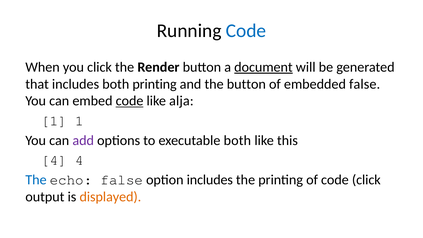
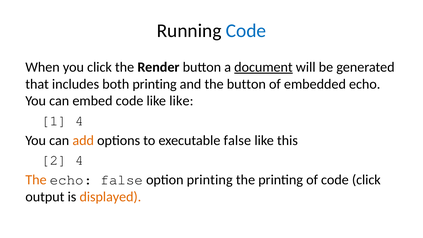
embedded false: false -> echo (365, 84)
code underline: present -> none (130, 101)
like alja: alja -> like (181, 101)
1 1: 1 -> 4 (79, 121)
add colour: purple -> orange (83, 140)
executable both: both -> false (237, 140)
4: 4 -> 2 (54, 160)
The colour: blue -> orange (36, 180)
option includes: includes -> printing (210, 180)
